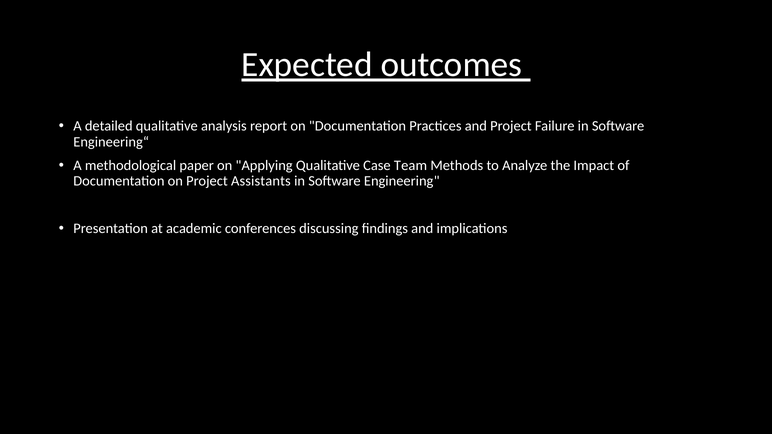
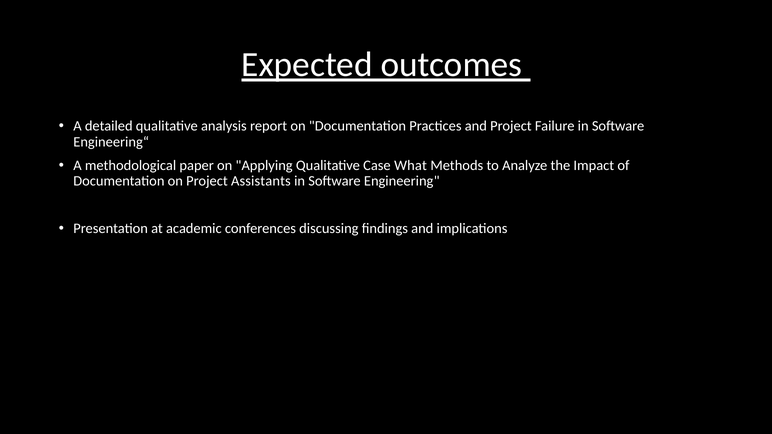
Team: Team -> What (411, 166)
